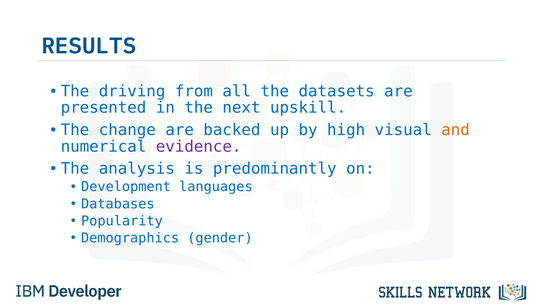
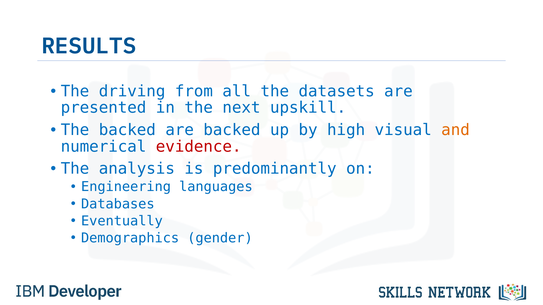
The change: change -> backed (127, 130)
evidence colour: purple -> red (199, 147)
Development: Development -> Engineering (126, 187)
Popularity: Popularity -> Eventually (122, 221)
